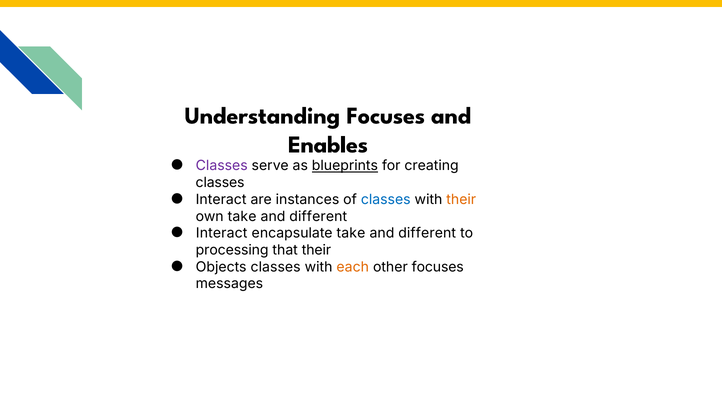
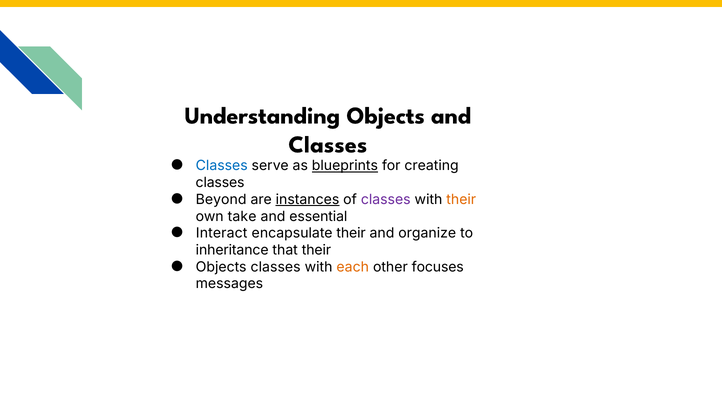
Understanding Focuses: Focuses -> Objects (386, 116)
Enables: Enables -> Classes (328, 144)
Classes colour: purple -> blue (222, 166)
Interact: Interact -> Beyond (221, 200)
instances underline: none -> present (307, 200)
classes colour: blue -> purple (386, 200)
different: different -> essential (318, 216)
encapsulate take: take -> their (351, 233)
different: different -> organize (427, 233)
processing: processing -> inheritance (232, 250)
